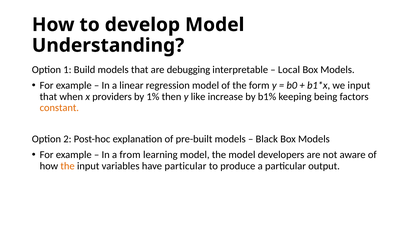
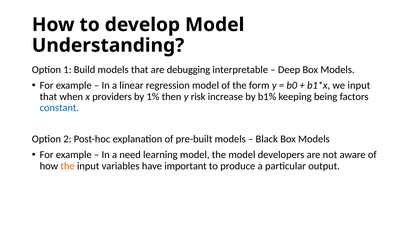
Local: Local -> Deep (289, 70)
like: like -> risk (198, 97)
constant colour: orange -> blue (59, 108)
from: from -> need (130, 155)
have particular: particular -> important (186, 166)
